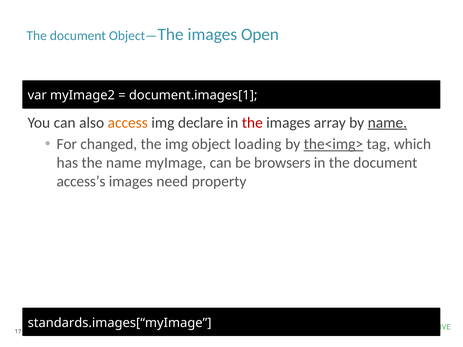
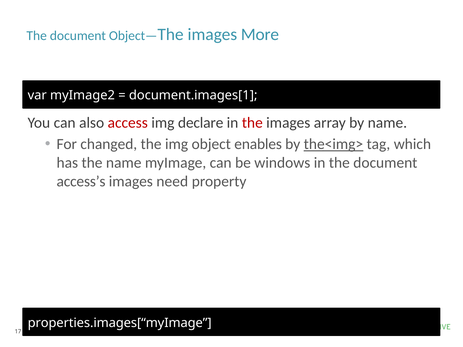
Open: Open -> More (260, 35)
access colour: orange -> red (128, 123)
name underline: present -> none (387, 123)
loading: loading -> enables (258, 144)
browsers: browsers -> windows (282, 163)
standards.images[“myImage: standards.images[“myImage -> properties.images[“myImage (120, 323)
